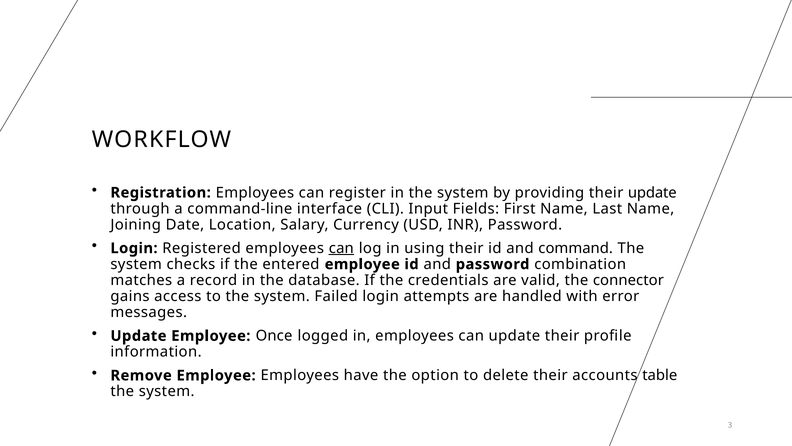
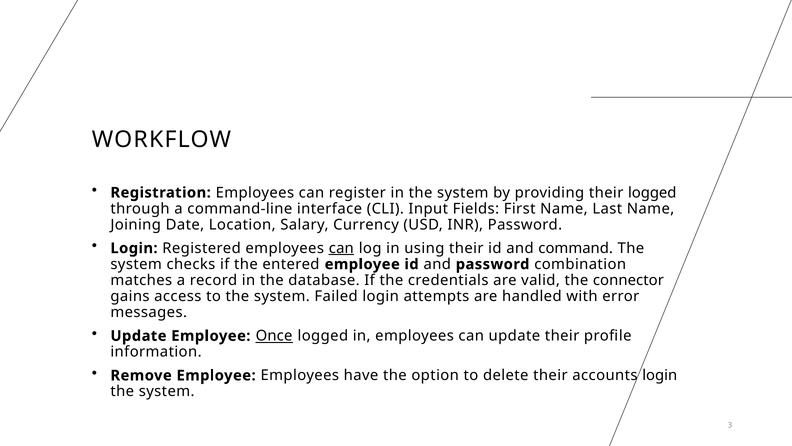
their update: update -> logged (652, 192)
Once underline: none -> present (274, 336)
accounts table: table -> login (660, 375)
